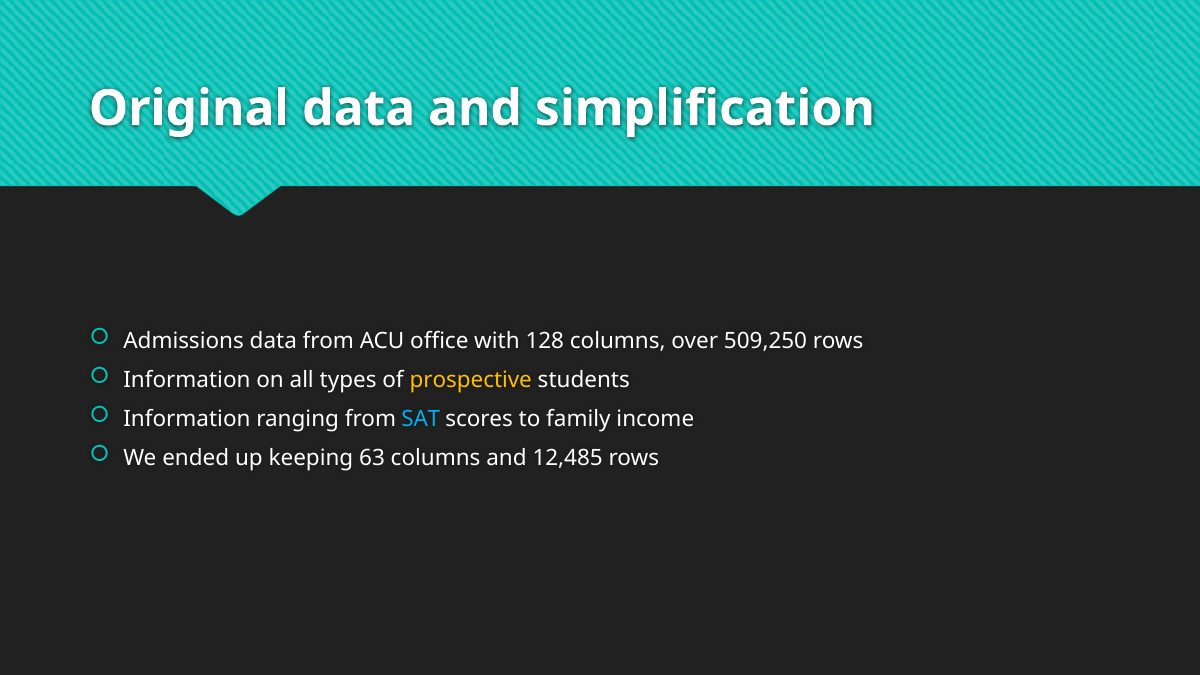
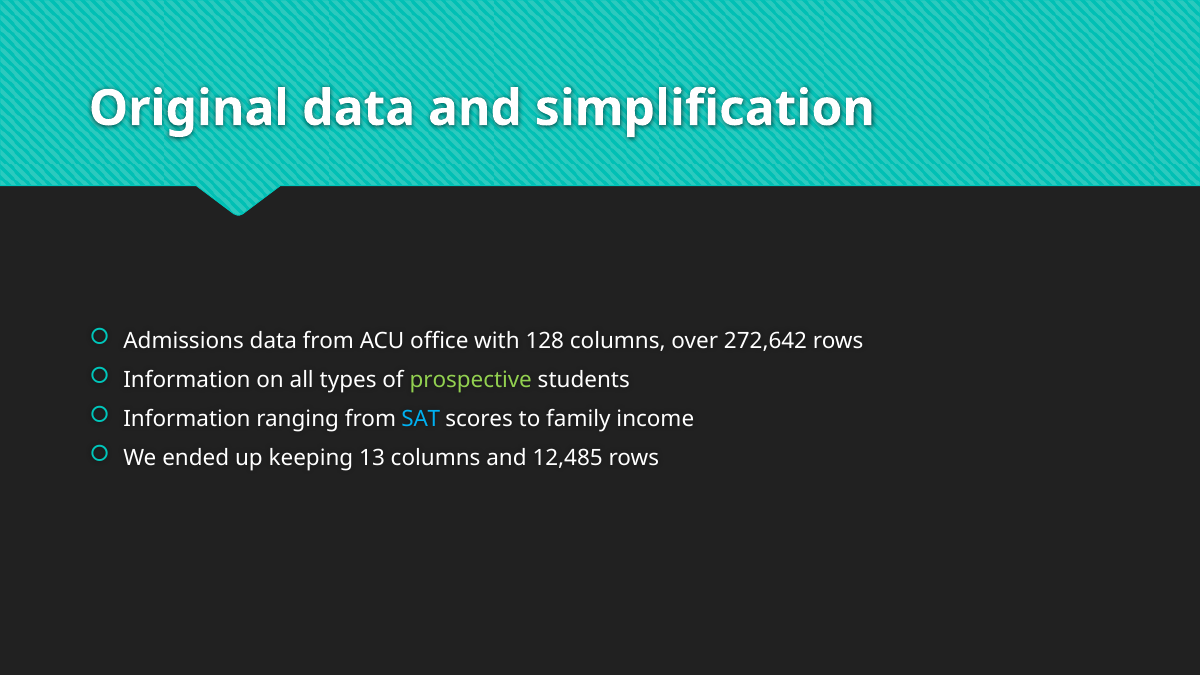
509,250: 509,250 -> 272,642 (766, 341)
prospective colour: yellow -> light green (471, 380)
63: 63 -> 13 (372, 458)
